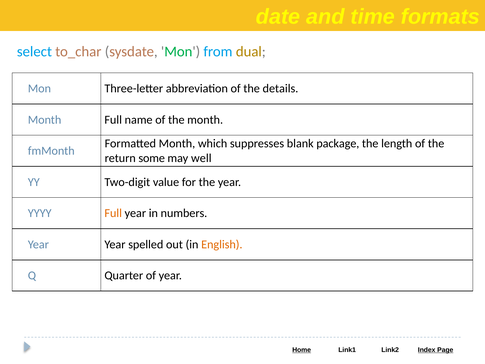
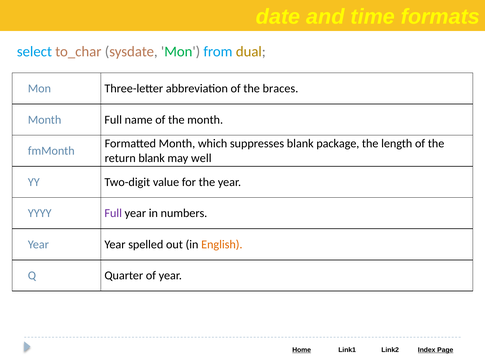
details: details -> braces (280, 88)
return some: some -> blank (152, 158)
Full colour: orange -> purple (113, 213)
